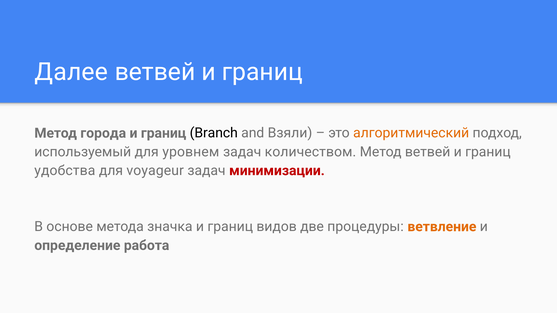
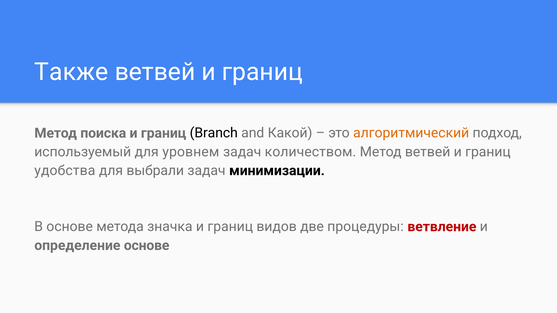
Далее: Далее -> Также (71, 72)
города: города -> поиска (103, 133)
Взяли: Взяли -> Какой (290, 133)
voyageur: voyageur -> выбрали (155, 171)
минимизации colour: red -> black (277, 171)
ветвление colour: orange -> red (442, 227)
определение работа: работа -> основе (147, 246)
